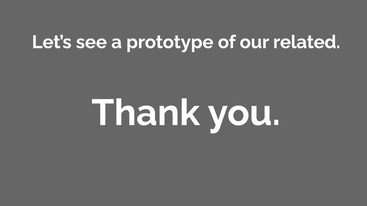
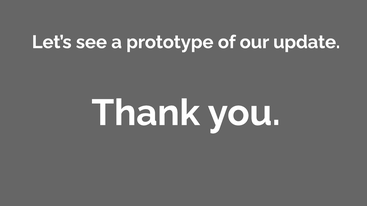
related: related -> update (307, 42)
